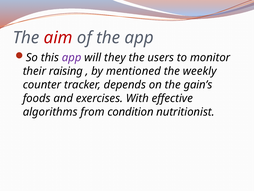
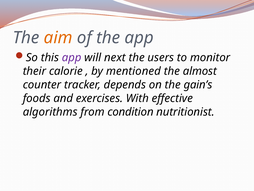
aim colour: red -> orange (58, 38)
they: they -> next (115, 57)
raising: raising -> calorie (66, 71)
weekly: weekly -> almost (200, 71)
